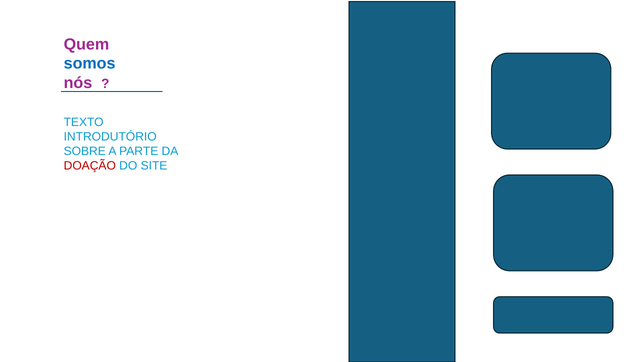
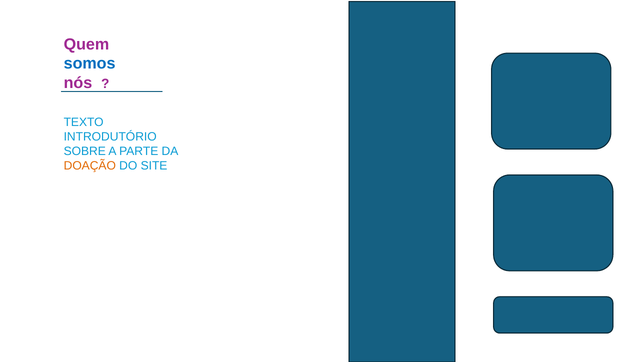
DOAÇÃO colour: red -> orange (90, 166)
